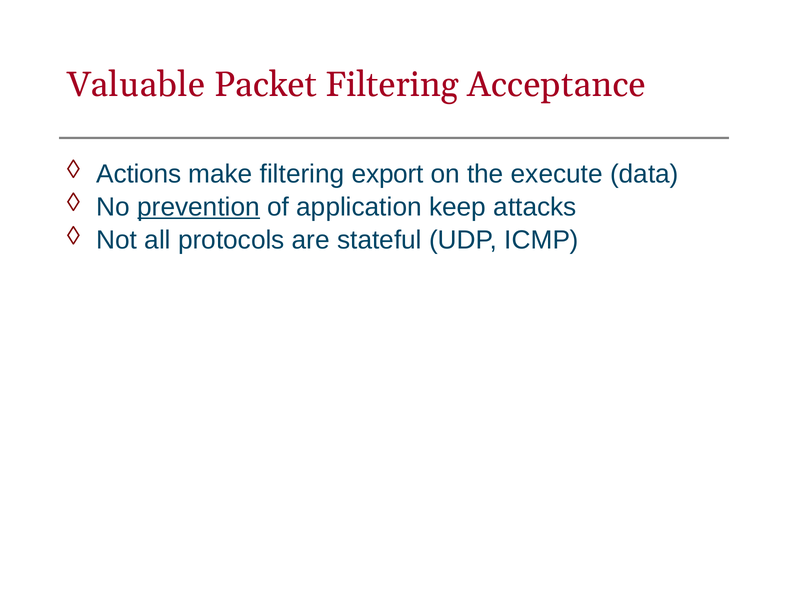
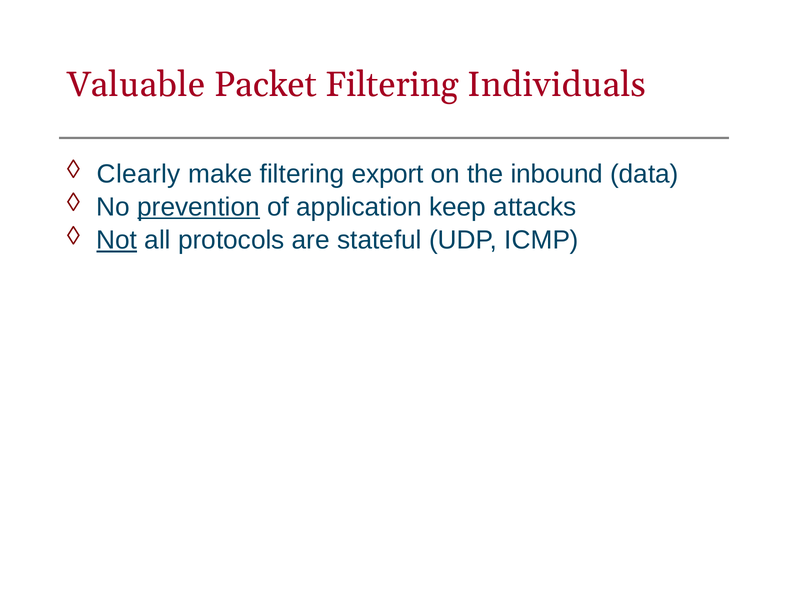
Acceptance: Acceptance -> Individuals (557, 85)
Actions: Actions -> Clearly (139, 174)
execute: execute -> inbound (557, 174)
Not underline: none -> present (117, 240)
